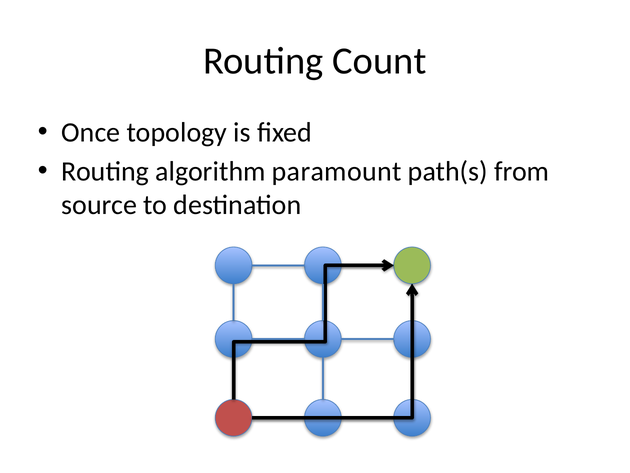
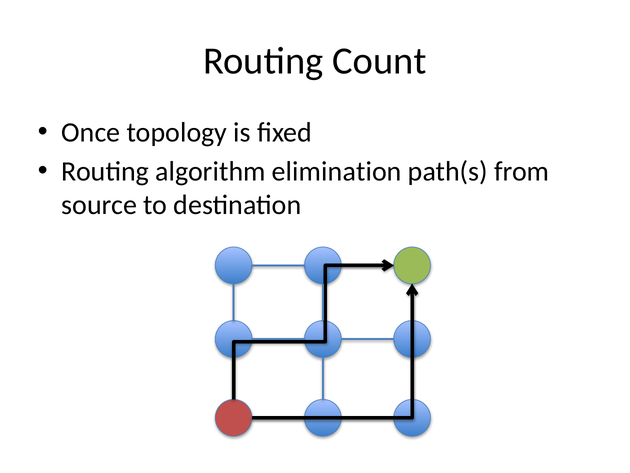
paramount: paramount -> elimination (337, 171)
